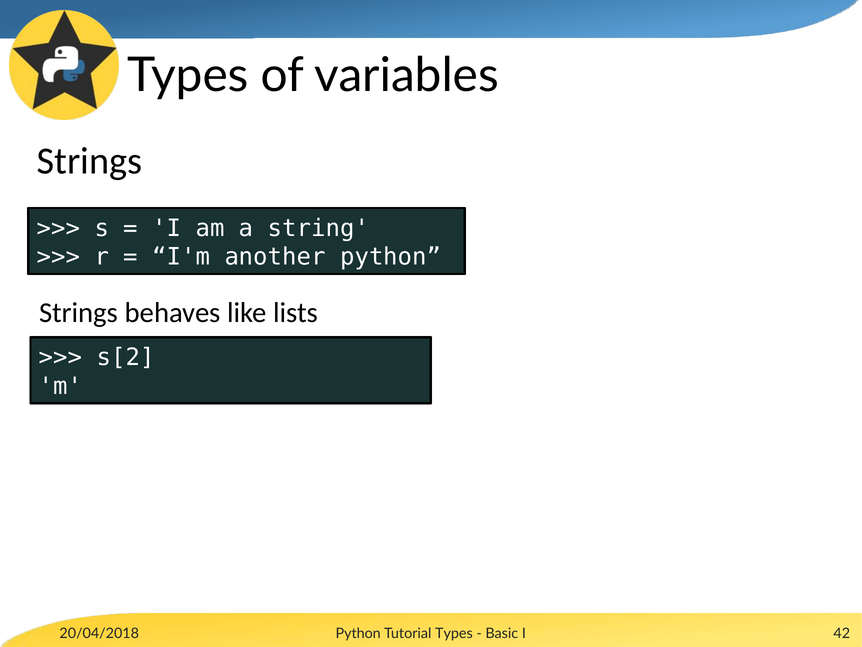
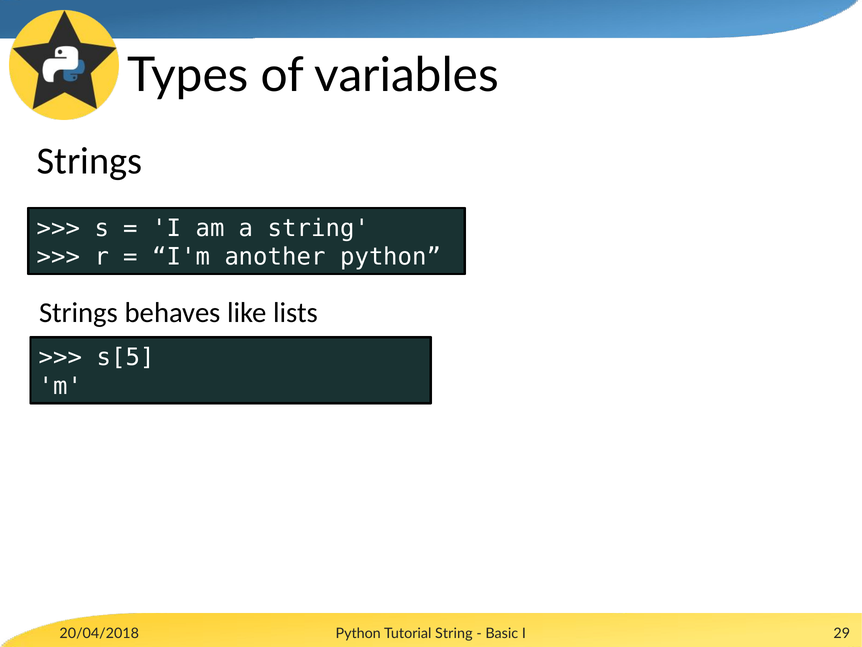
s[2: s[2 -> s[5 (126, 357)
Tutorial Types: Types -> String (454, 633)
42: 42 -> 29 (842, 633)
